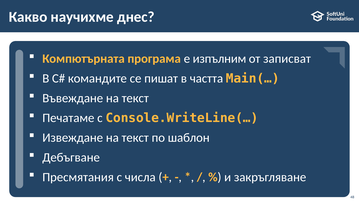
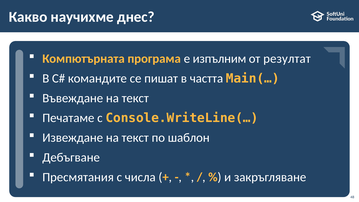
записват: записват -> резултат (287, 59)
